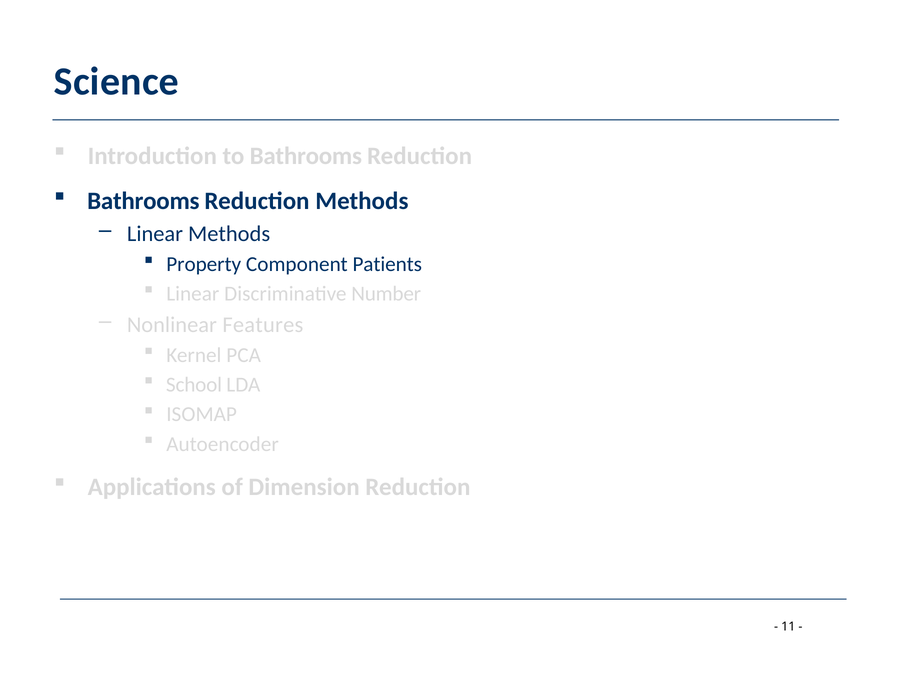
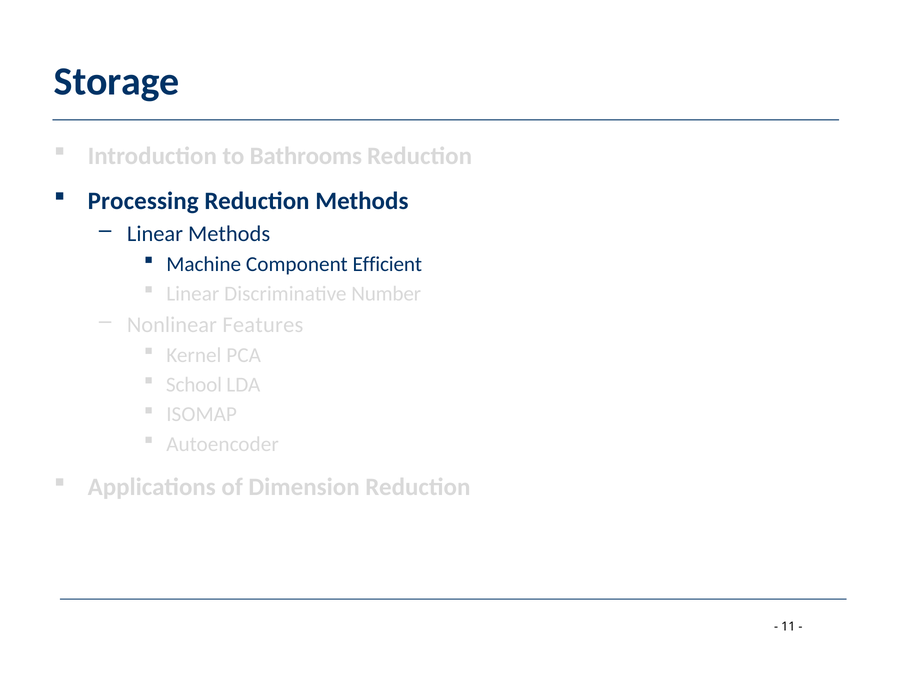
Science: Science -> Storage (117, 81)
Bathrooms: Bathrooms -> Processing (143, 201)
Property: Property -> Machine (204, 264)
Patients: Patients -> Efficient (387, 264)
